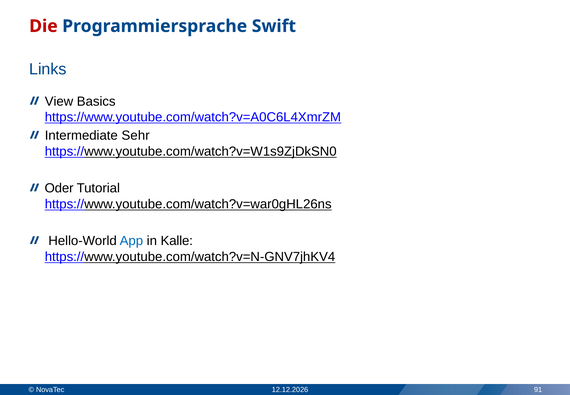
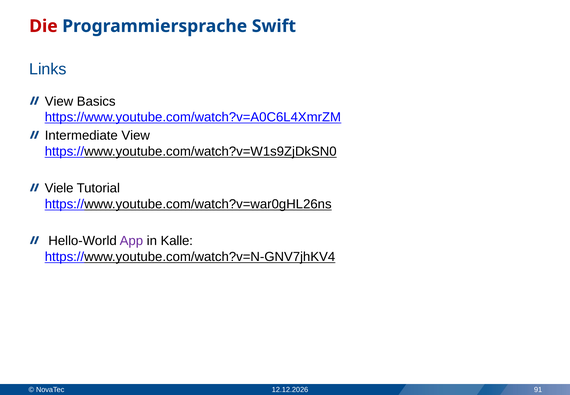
Intermediate Sehr: Sehr -> View (136, 135)
Oder: Oder -> Viele (59, 188)
App colour: blue -> purple (131, 241)
